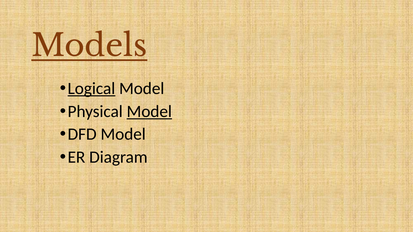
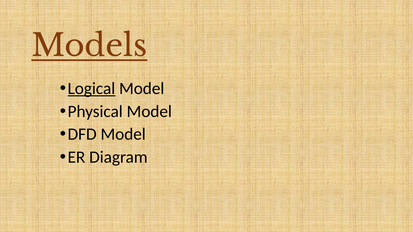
Model underline: present -> none (149, 112)
